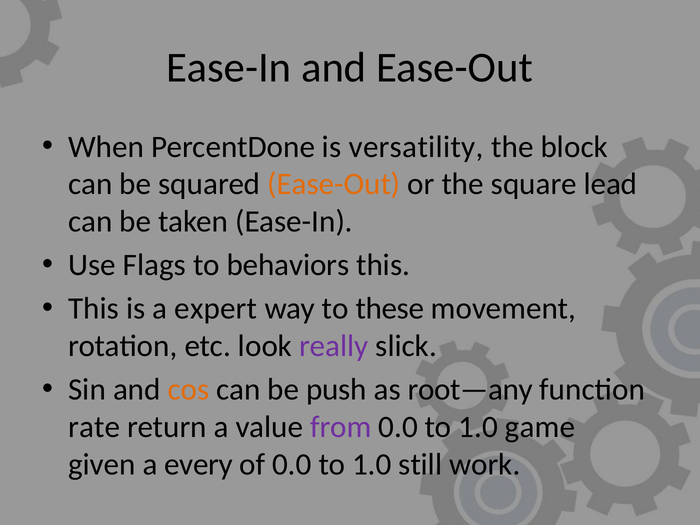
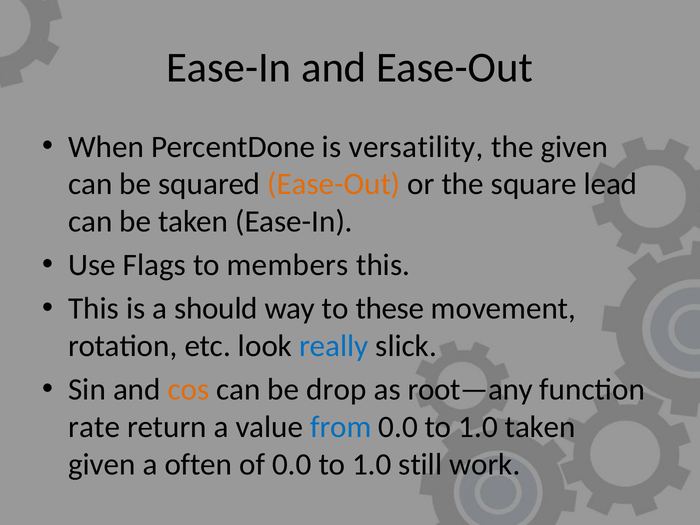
the block: block -> given (574, 147)
behaviors: behaviors -> members (288, 265)
expert: expert -> should (216, 309)
really colour: purple -> blue (334, 346)
push: push -> drop (336, 390)
from colour: purple -> blue (341, 427)
1.0 game: game -> taken (540, 427)
every: every -> often (198, 464)
